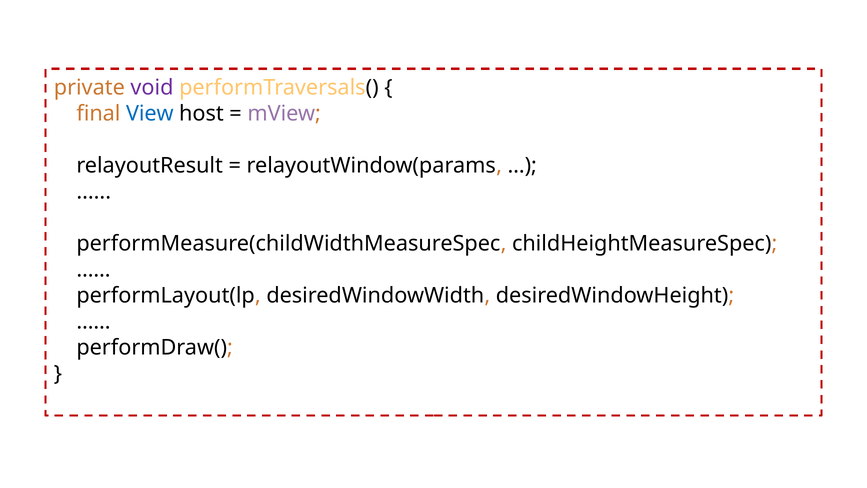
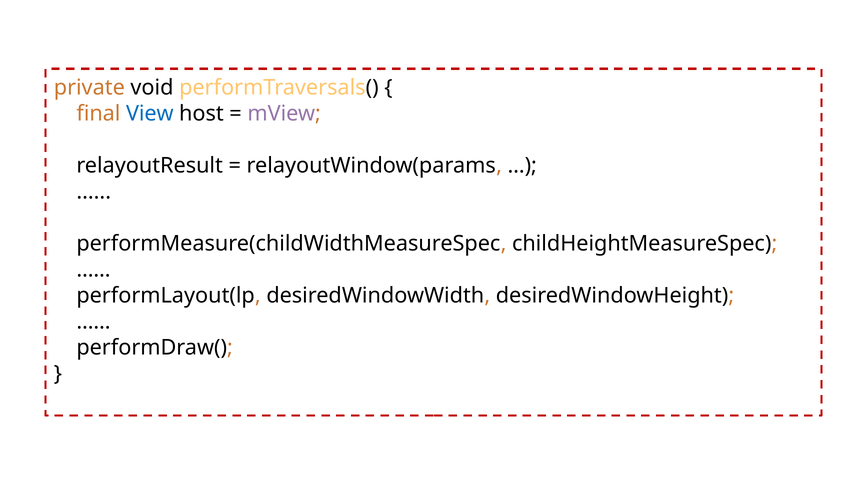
void colour: purple -> black (152, 88)
